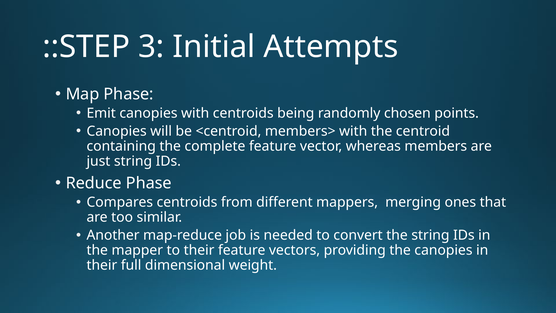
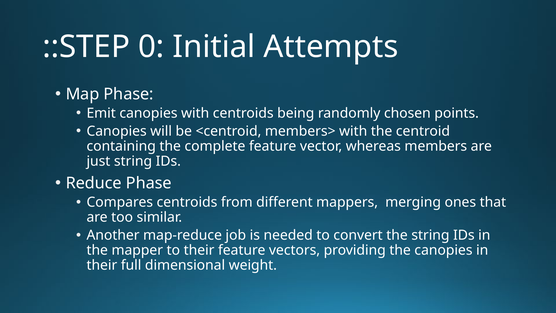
3: 3 -> 0 (151, 47)
